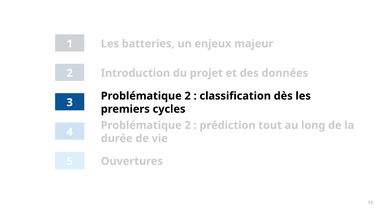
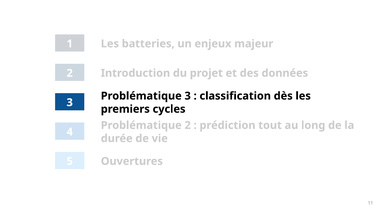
2: 2 -> 3 (188, 96)
